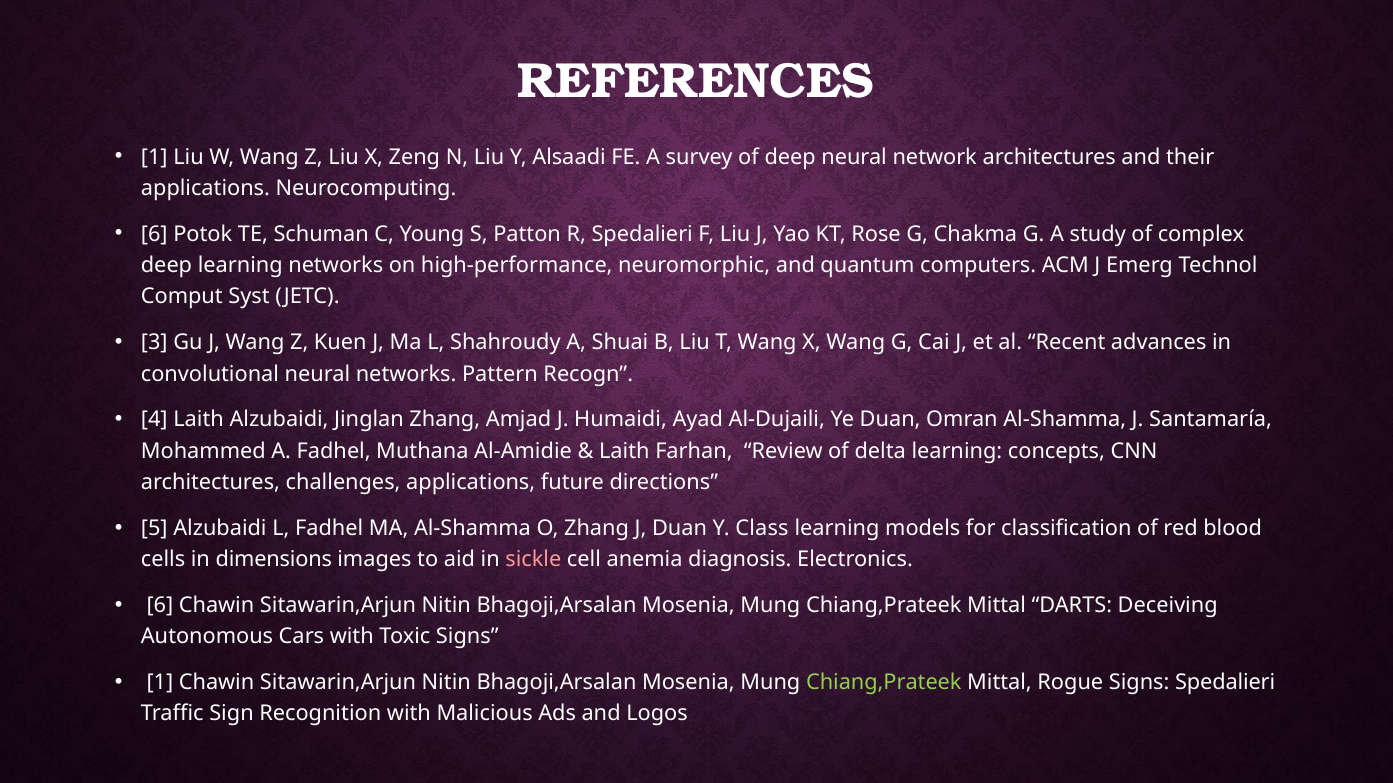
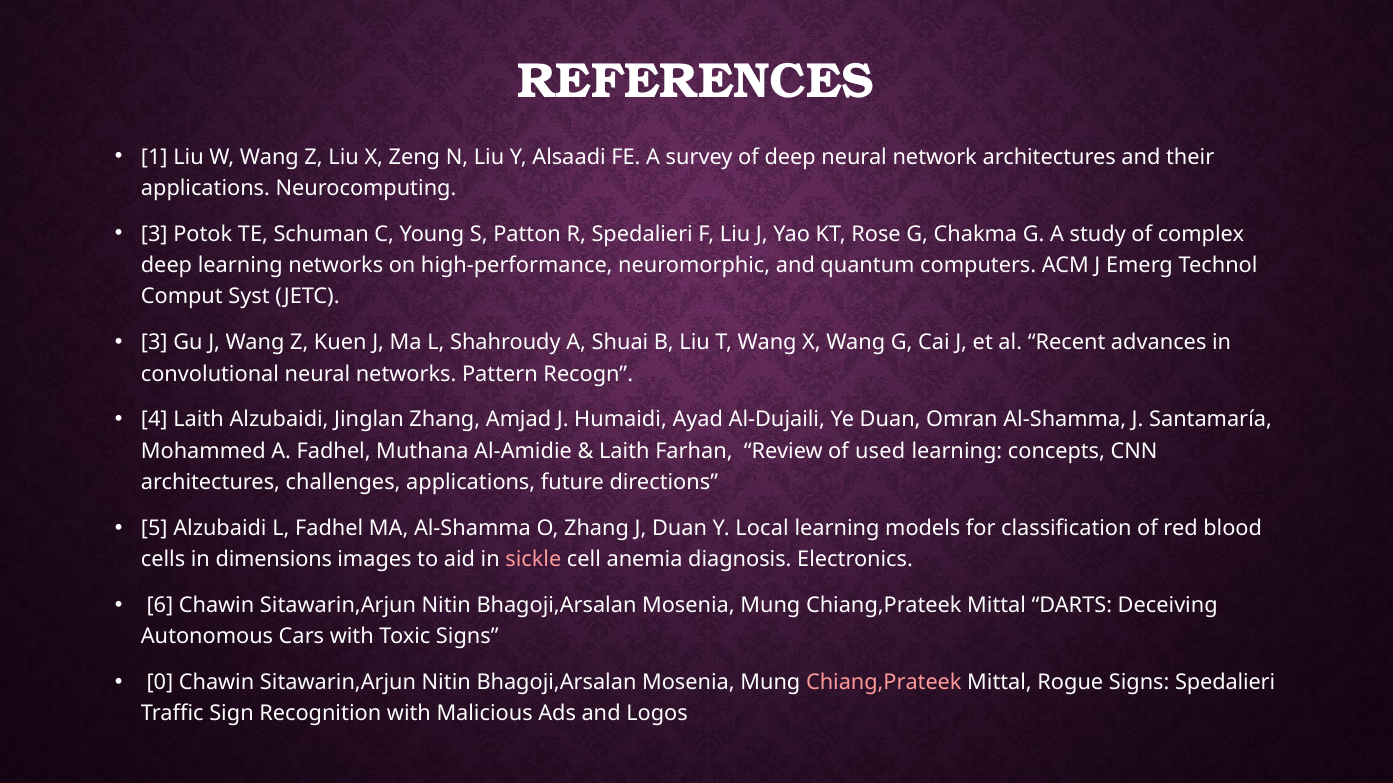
6: 6 -> 3 (154, 234)
delta: delta -> used (880, 451)
Class: Class -> Local (762, 529)
1: 1 -> 0 (160, 683)
Chiang,Prateek colour: light green -> pink (884, 683)
